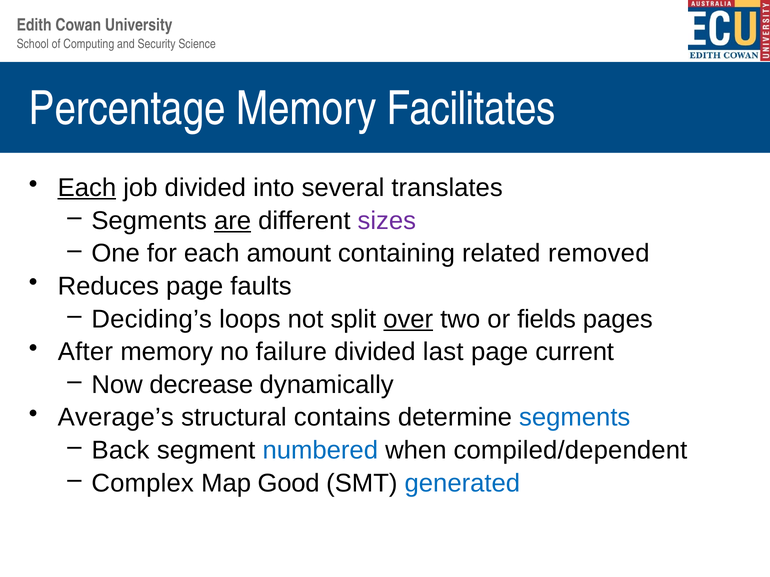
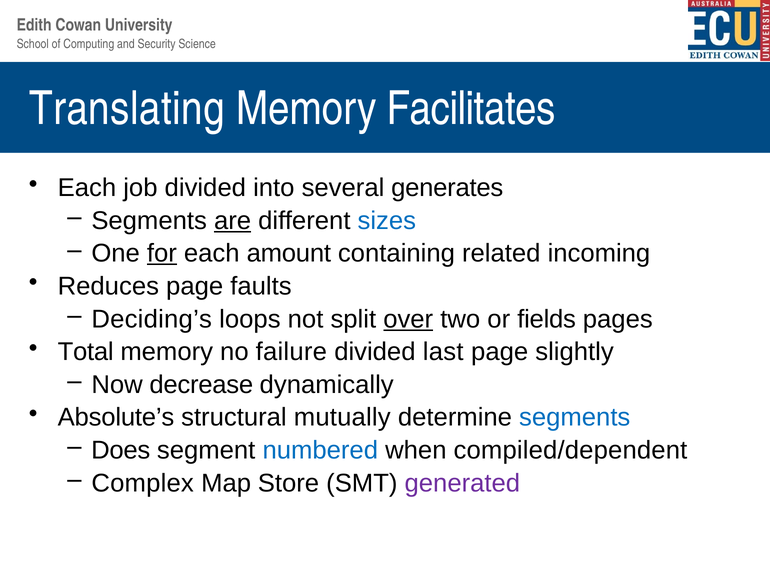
Percentage: Percentage -> Translating (127, 109)
Each underline: present -> none (87, 188)
translates: translates -> generates (447, 188)
sizes colour: purple -> blue (387, 221)
for underline: none -> present (162, 254)
removed: removed -> incoming (599, 254)
After: After -> Total (86, 352)
current: current -> slightly (575, 352)
Average’s: Average’s -> Absolute’s (116, 418)
contains: contains -> mutually (342, 418)
Back: Back -> Does (121, 451)
Good: Good -> Store (288, 483)
generated colour: blue -> purple (462, 483)
